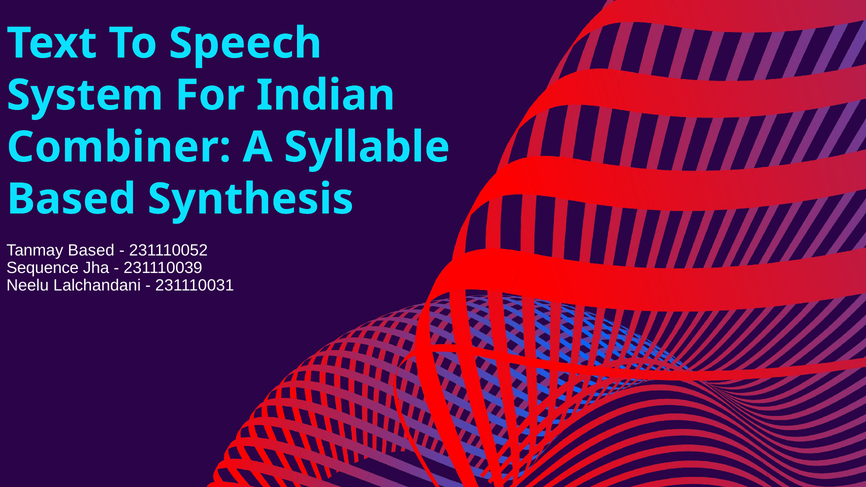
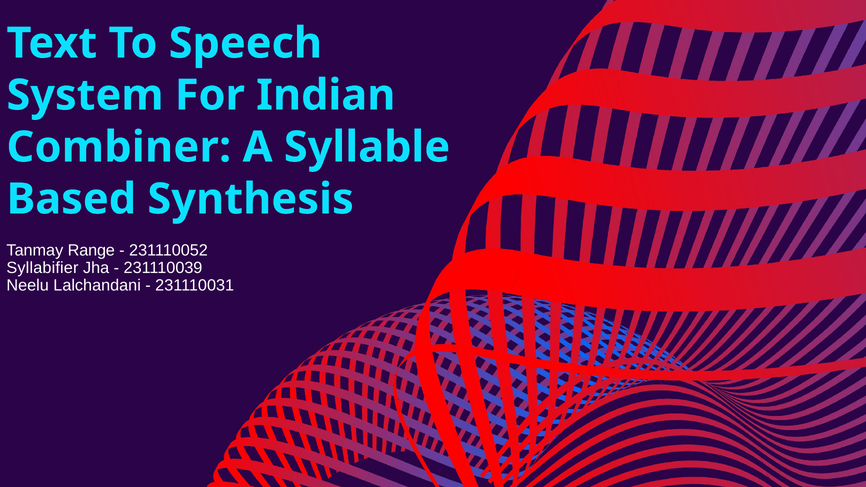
Tanmay Based: Based -> Range (91, 250)
Sequence: Sequence -> Syllabifier (42, 268)
